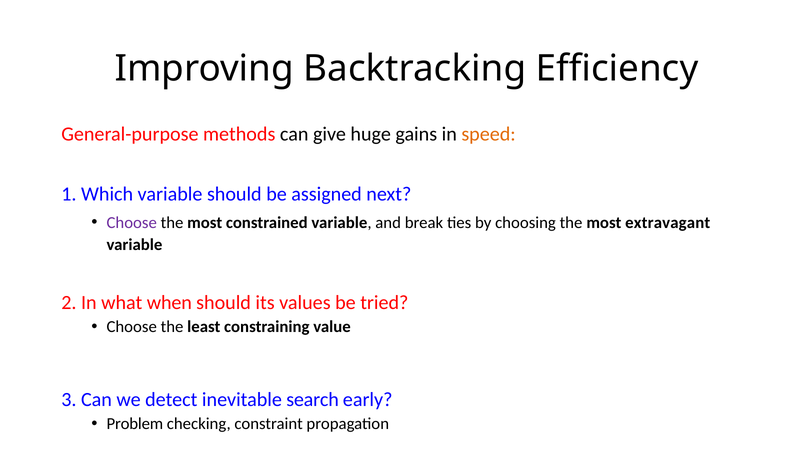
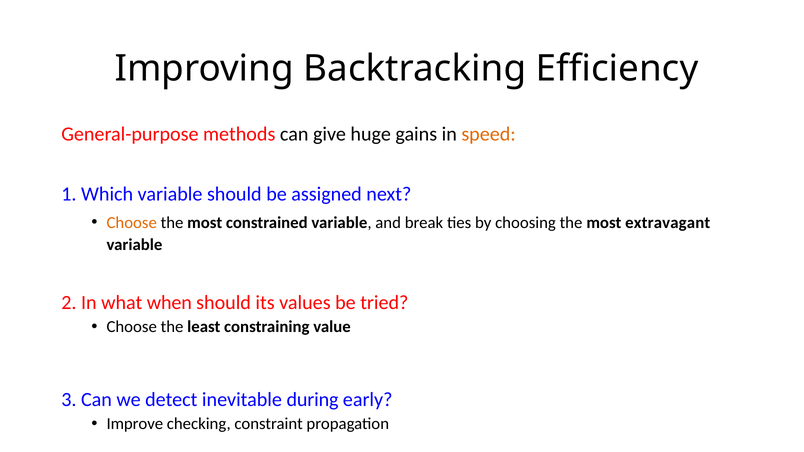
Choose colour: purple -> orange (132, 223)
search: search -> during (313, 400)
Problem: Problem -> Improve (135, 424)
